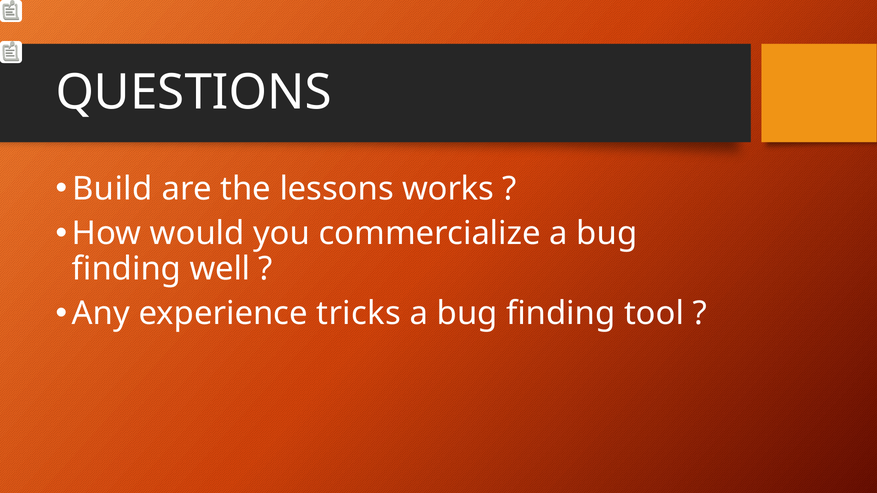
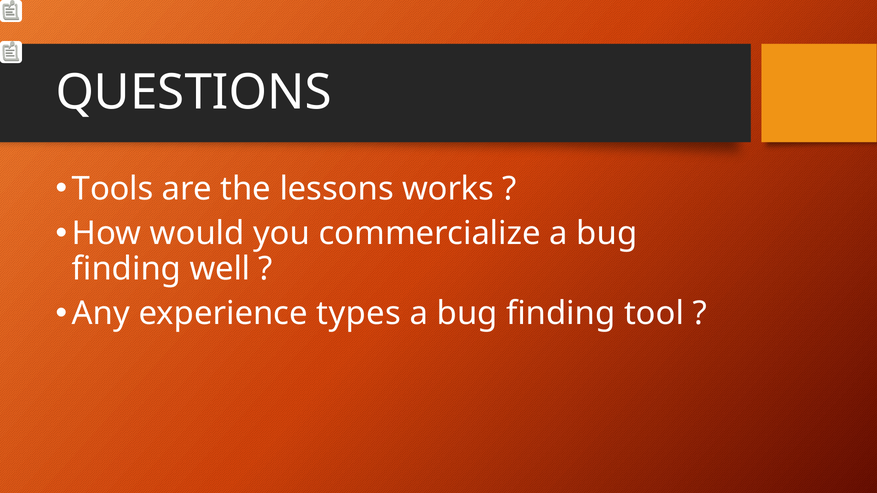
Build: Build -> Tools (113, 189)
tricks: tricks -> types (359, 314)
